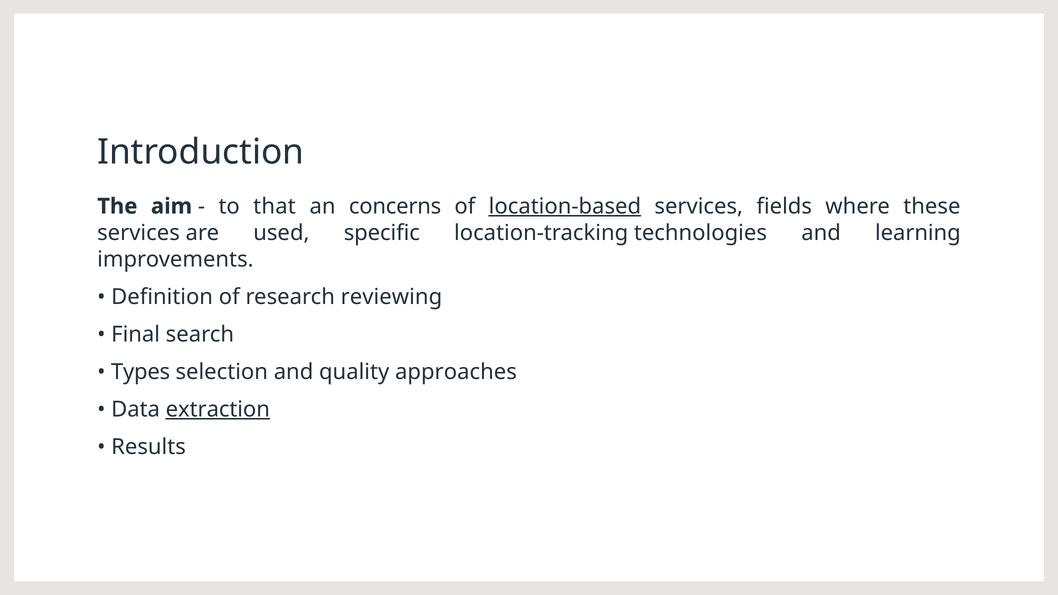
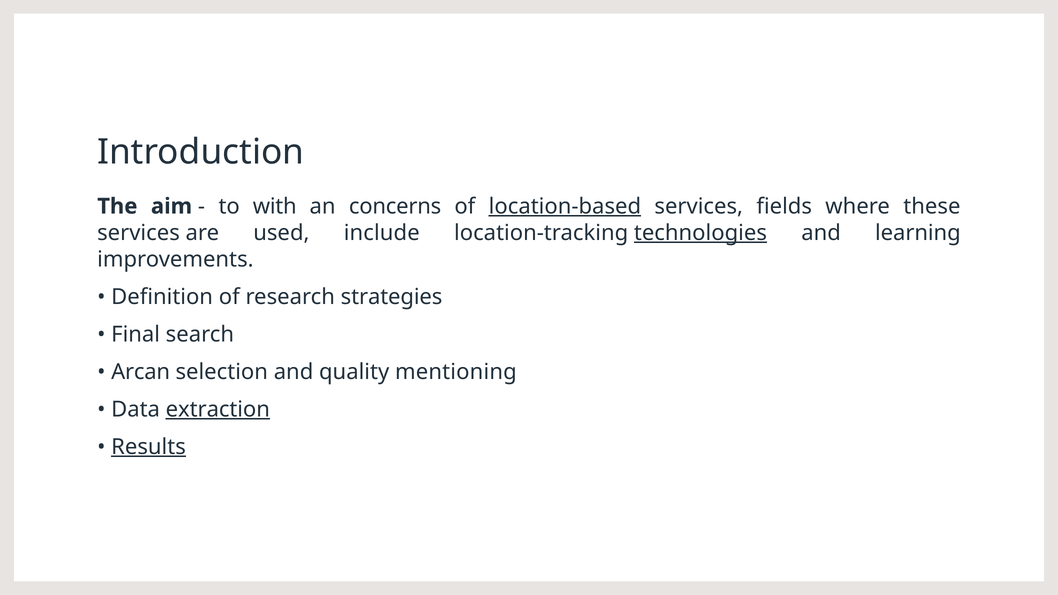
that: that -> with (275, 206)
specific: specific -> include (382, 233)
technologies underline: none -> present (700, 233)
reviewing: reviewing -> strategies (392, 297)
Types: Types -> Arcan (141, 372)
approaches: approaches -> mentioning (456, 372)
Results underline: none -> present (149, 447)
